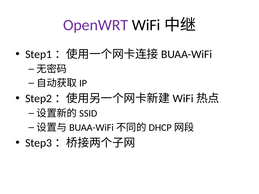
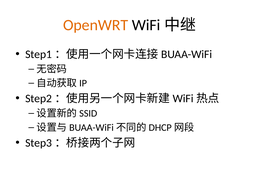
OpenWRT colour: purple -> orange (96, 25)
